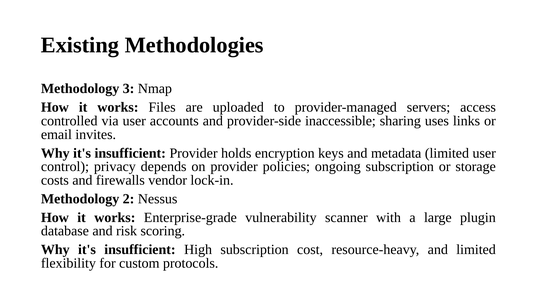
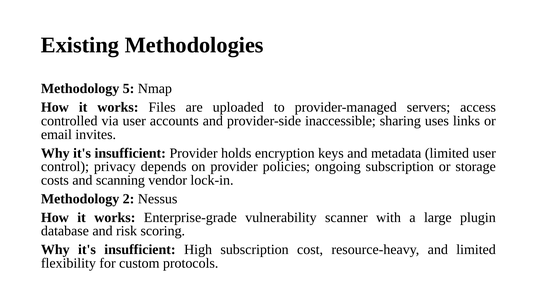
3: 3 -> 5 (129, 89)
firewalls: firewalls -> scanning (120, 180)
